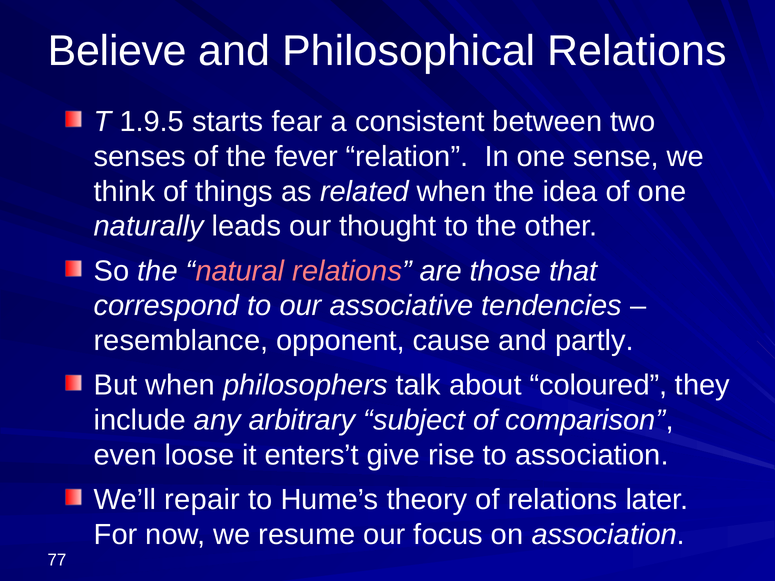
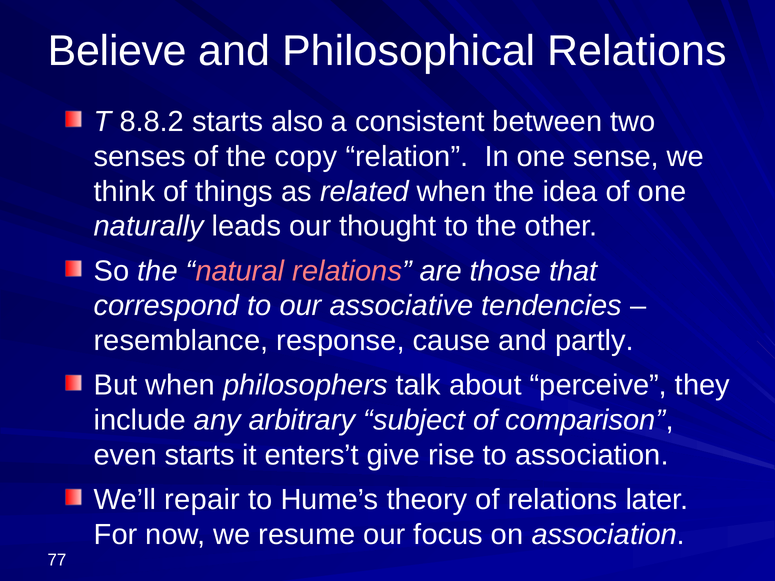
1.9.5: 1.9.5 -> 8.8.2 (152, 122)
fear: fear -> also (297, 122)
fever: fever -> copy (306, 157)
opponent: opponent -> response (341, 341)
coloured: coloured -> perceive (598, 385)
even loose: loose -> starts (200, 455)
